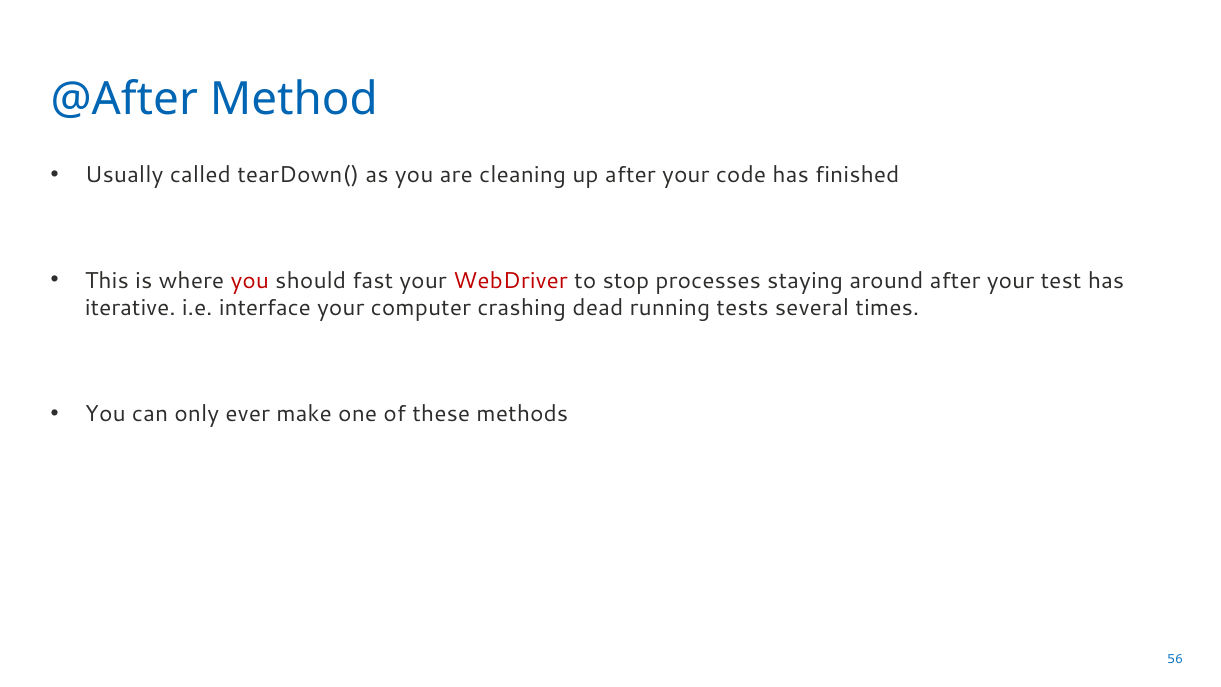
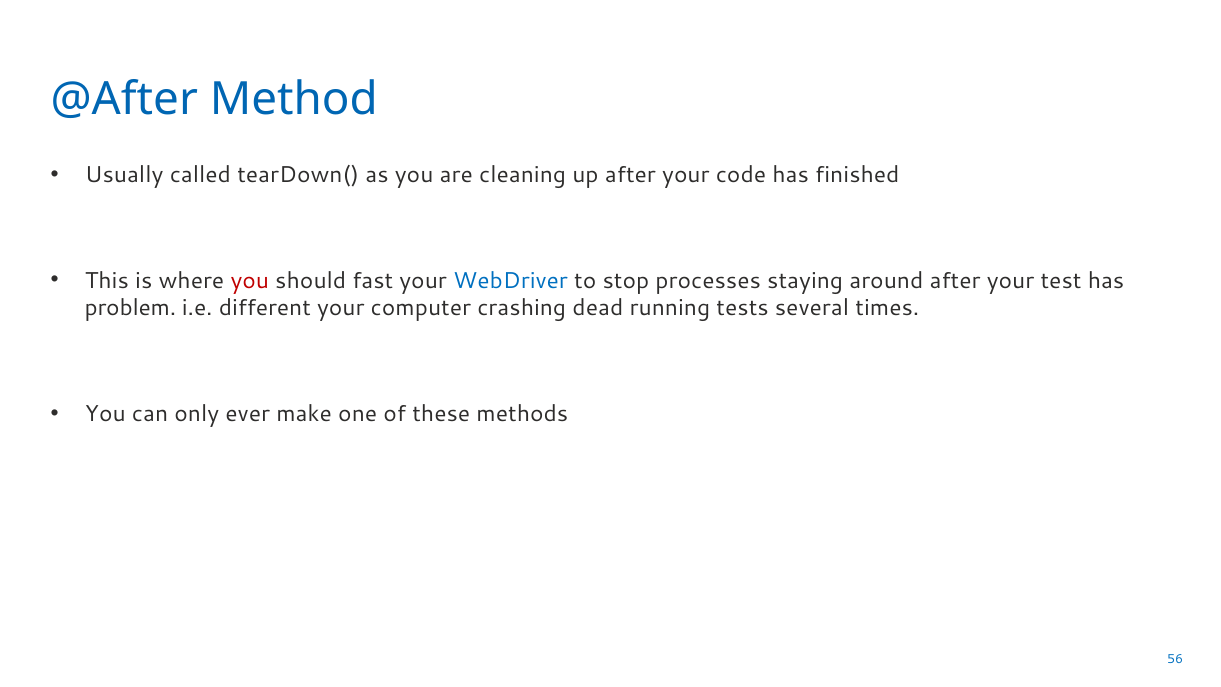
WebDriver colour: red -> blue (511, 280)
iterative: iterative -> problem (130, 308)
interface: interface -> different (265, 308)
